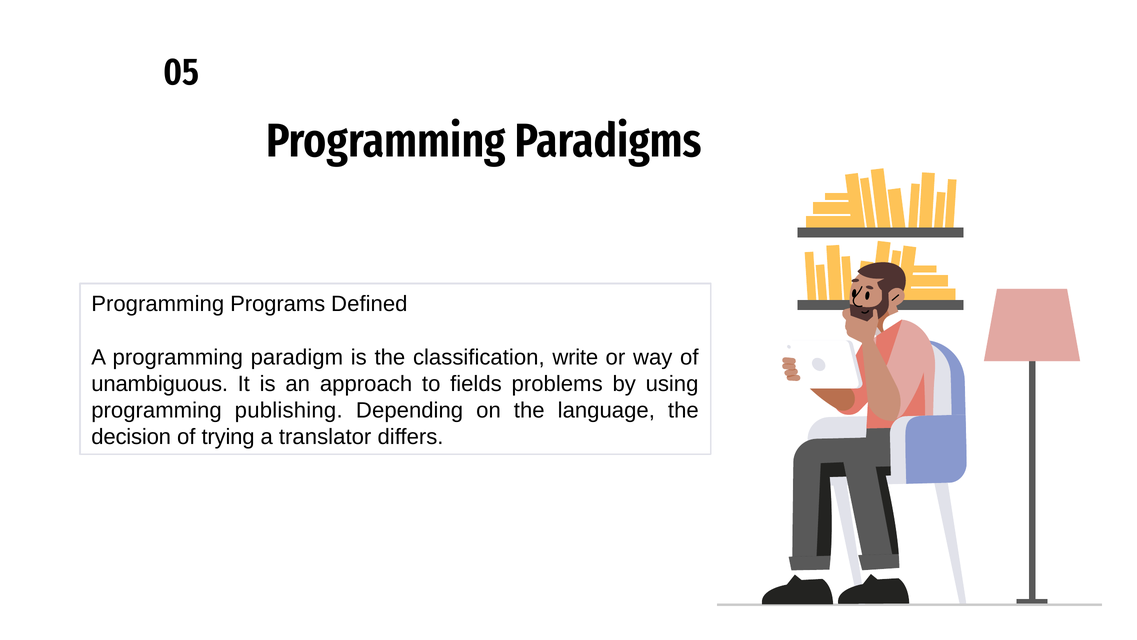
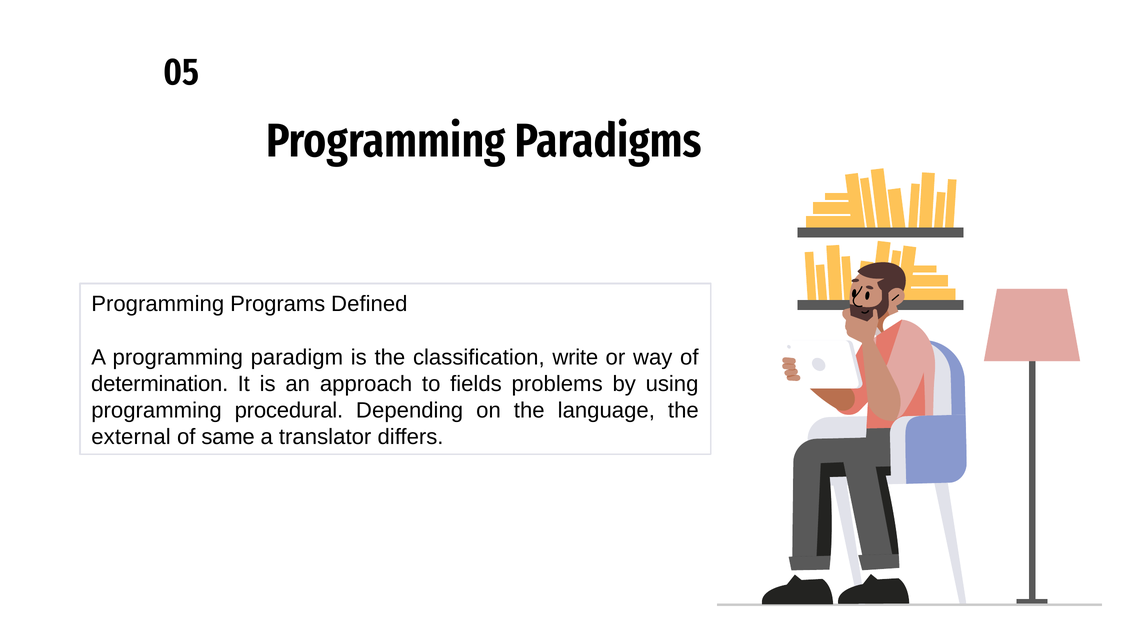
unambiguous: unambiguous -> determination (160, 384)
publishing: publishing -> procedural (289, 410)
decision: decision -> external (131, 437)
trying: trying -> same (228, 437)
